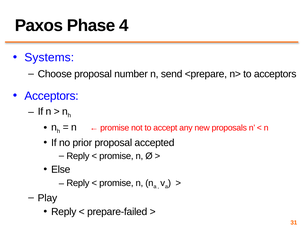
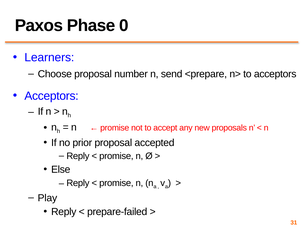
4: 4 -> 0 (124, 26)
Systems: Systems -> Learners (49, 58)
